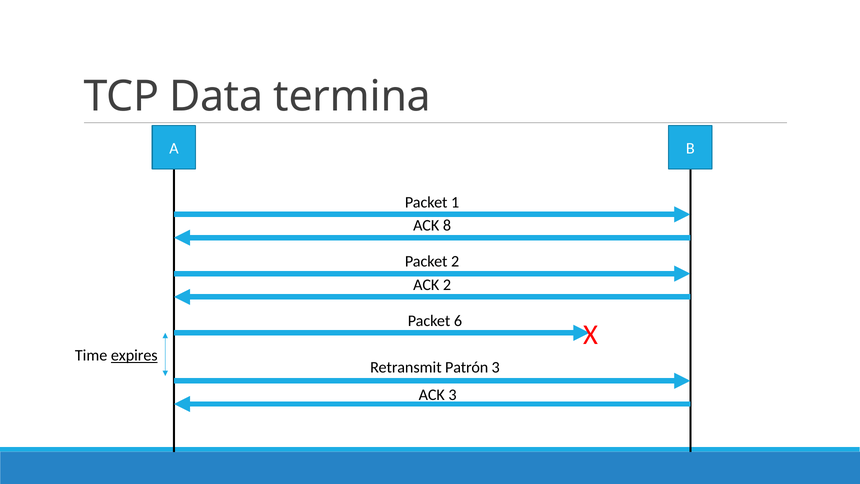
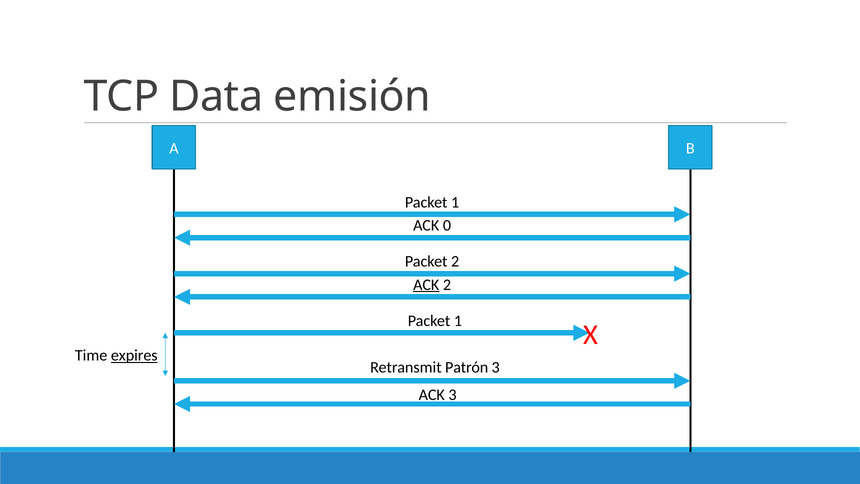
termina: termina -> emisión (352, 96)
8: 8 -> 0 (447, 225)
ACK underline: none -> present (426, 285)
6: 6 -> 1 (458, 321)
